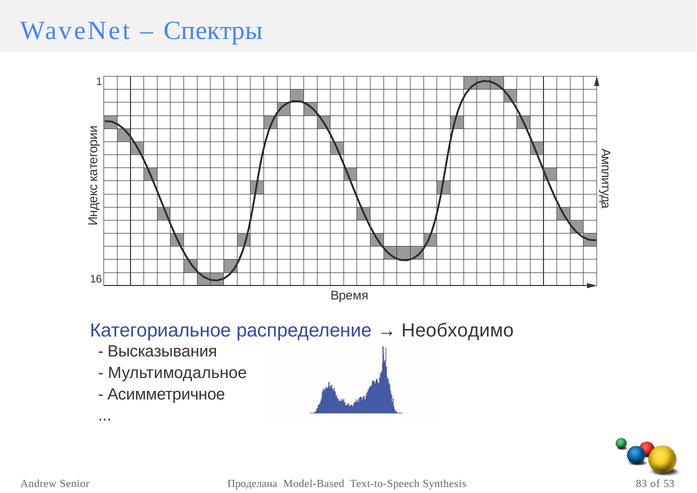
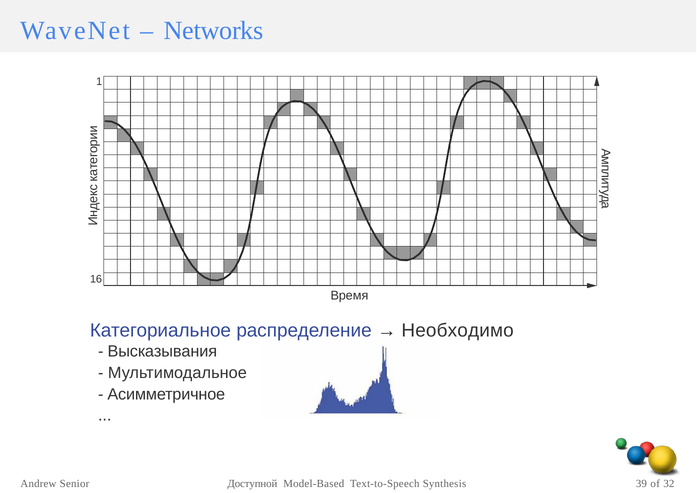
Спектры: Спектры -> Networks (214, 31)
Проделана: Проделана -> Доступной (252, 484)
83: 83 -> 39 (641, 484)
53: 53 -> 32 (669, 484)
